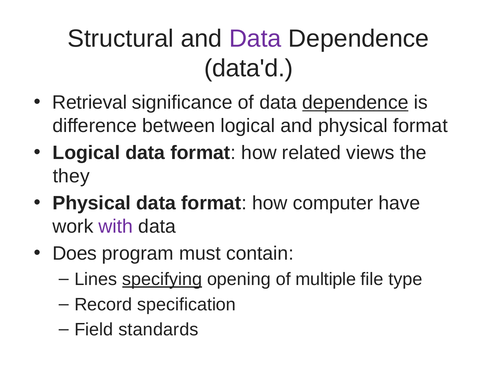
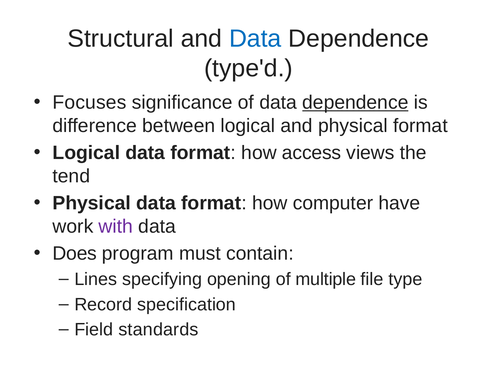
Data colour: purple -> blue (255, 39)
data'd: data'd -> type'd (248, 68)
Retrieval: Retrieval -> Focuses (89, 102)
related: related -> access (312, 153)
they: they -> tend (71, 176)
specifying underline: present -> none (162, 279)
